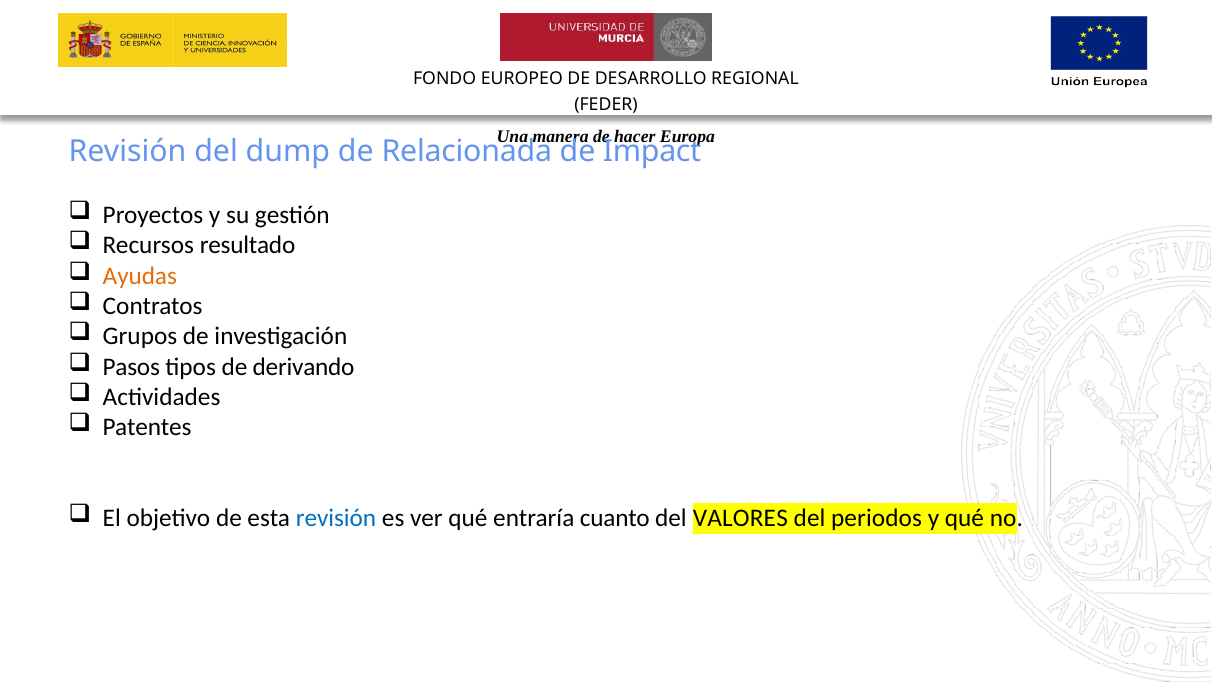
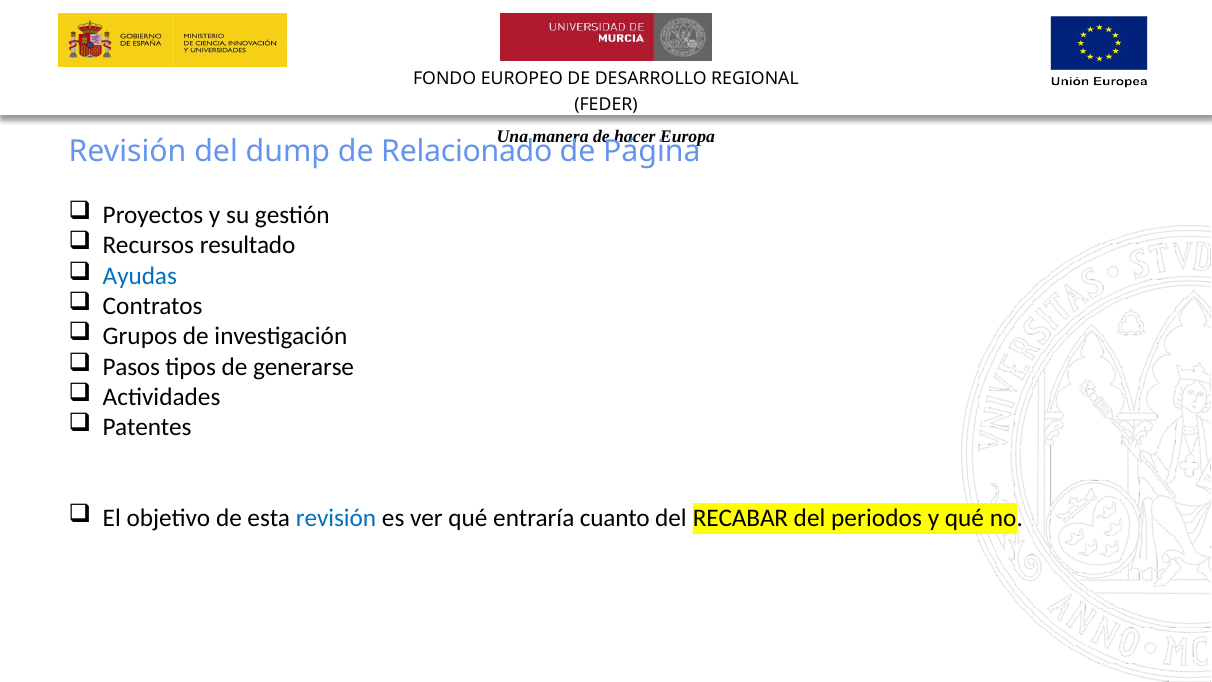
Relacionada: Relacionada -> Relacionado (467, 152)
Impact: Impact -> Página (652, 152)
Ayudas colour: orange -> blue (140, 276)
derivando: derivando -> generarse (304, 367)
VALORES: VALORES -> RECABAR (741, 518)
